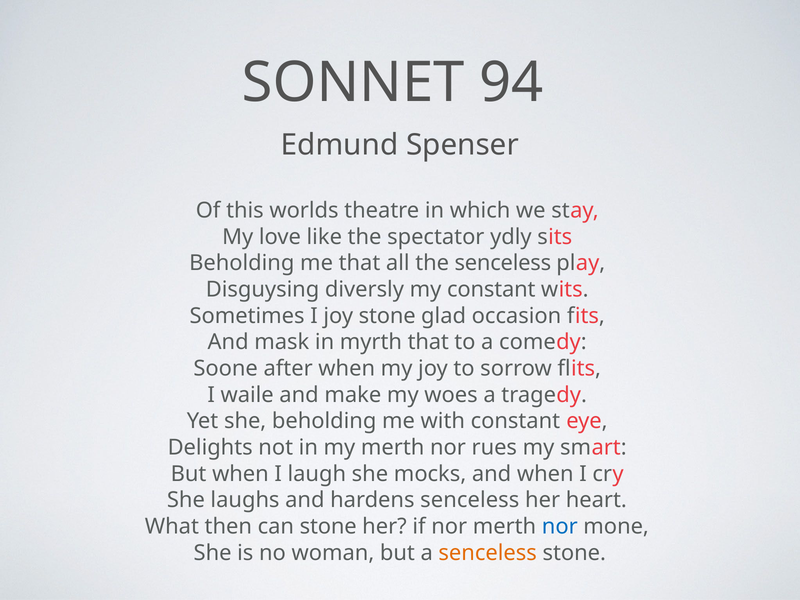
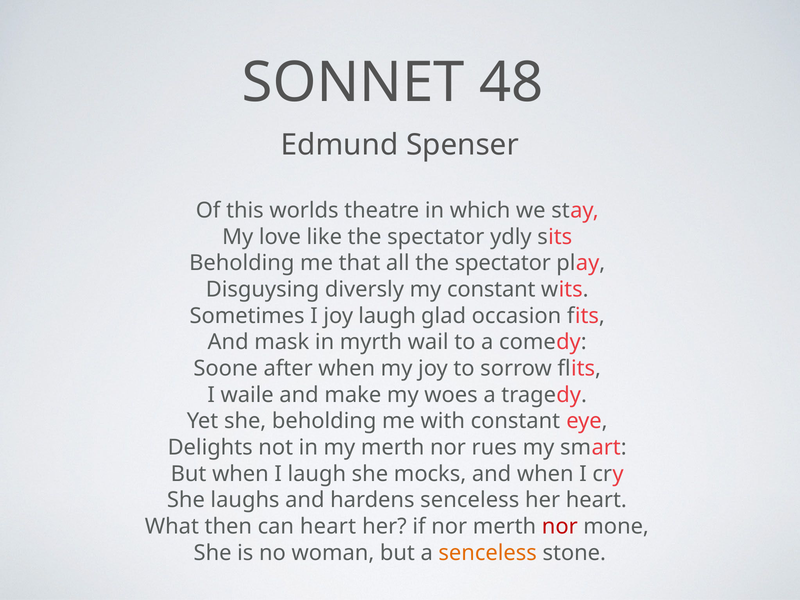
94: 94 -> 48 (511, 83)
all the senceless: senceless -> spectator (503, 263)
joy stone: stone -> laugh (387, 316)
myrth that: that -> wail (428, 342)
can stone: stone -> heart (328, 526)
nor colour: blue -> red (560, 526)
